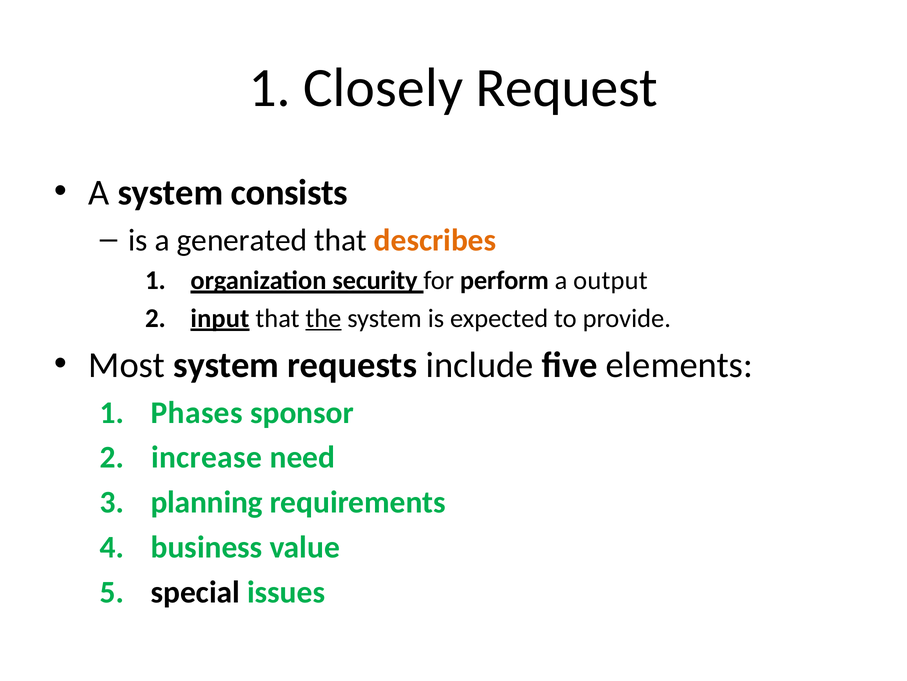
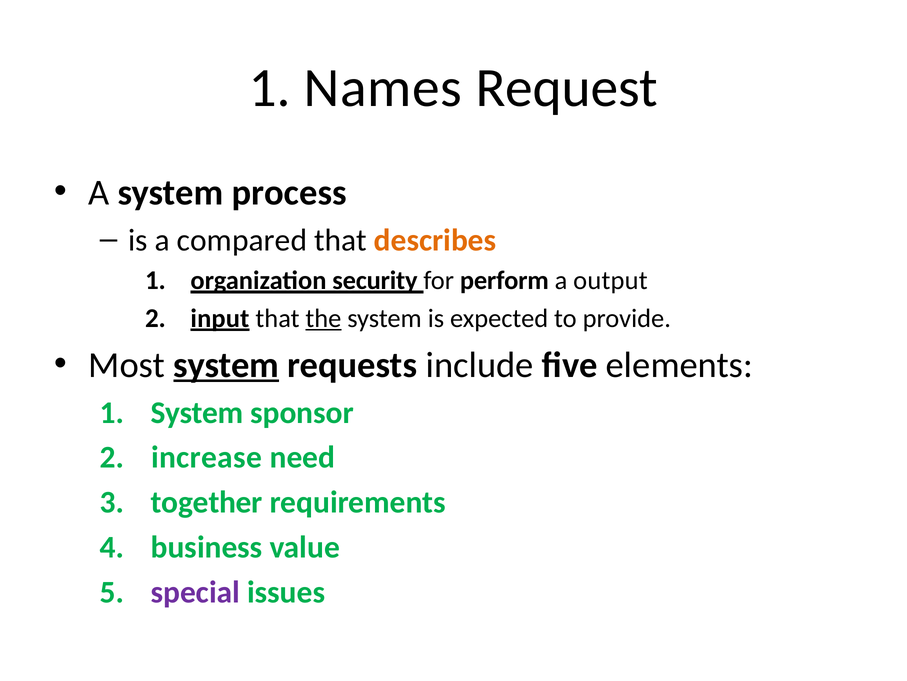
Closely: Closely -> Names (383, 88)
consists: consists -> process (289, 192)
generated: generated -> compared (242, 240)
system underline: none -> present (226, 365)
1 Phases: Phases -> System (197, 412)
planning: planning -> together (207, 502)
special colour: black -> purple (195, 592)
